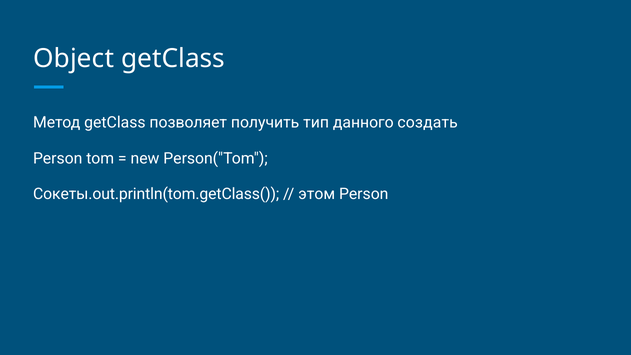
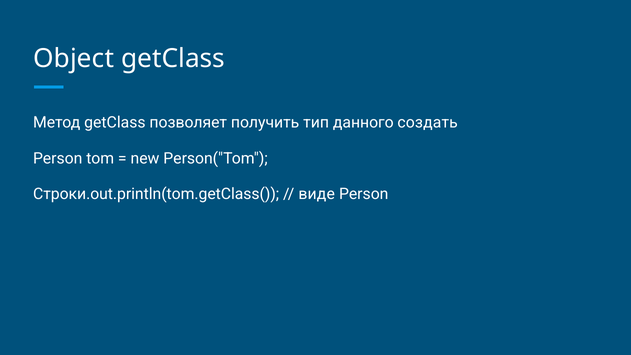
Сокеты.out.println(tom.getClass(: Сокеты.out.println(tom.getClass( -> Строки.out.println(tom.getClass( (156, 194)
этом: этом -> виде (317, 194)
